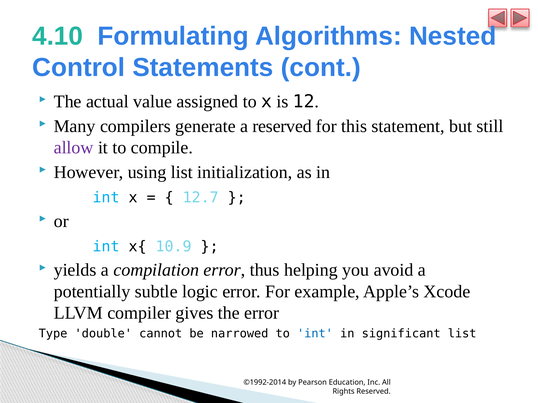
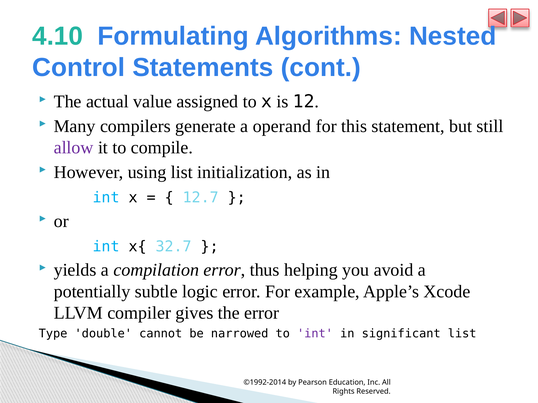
a reserved: reserved -> operand (282, 126)
10.9: 10.9 -> 32.7 (174, 247)
int colour: blue -> purple (315, 334)
